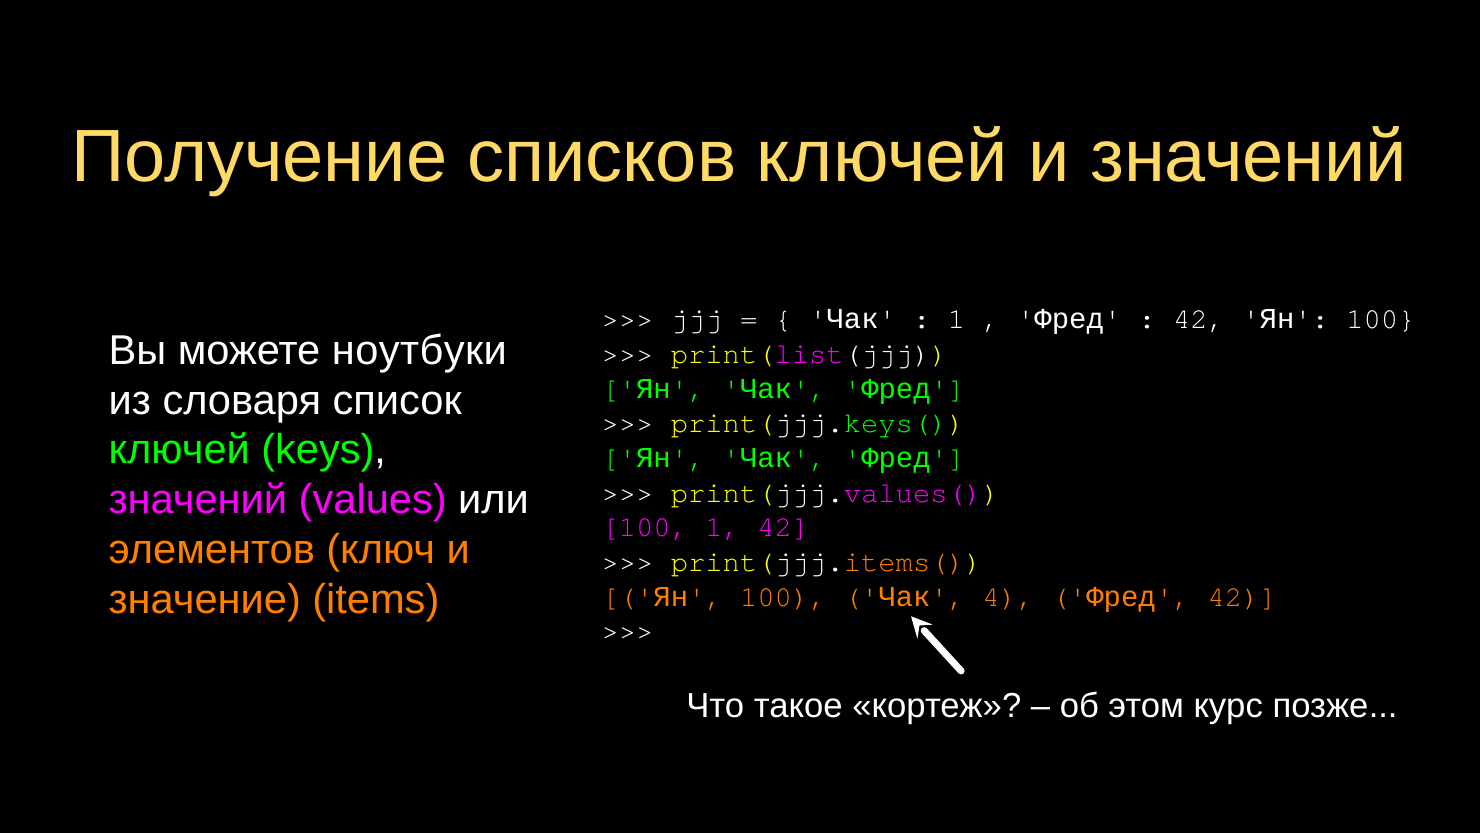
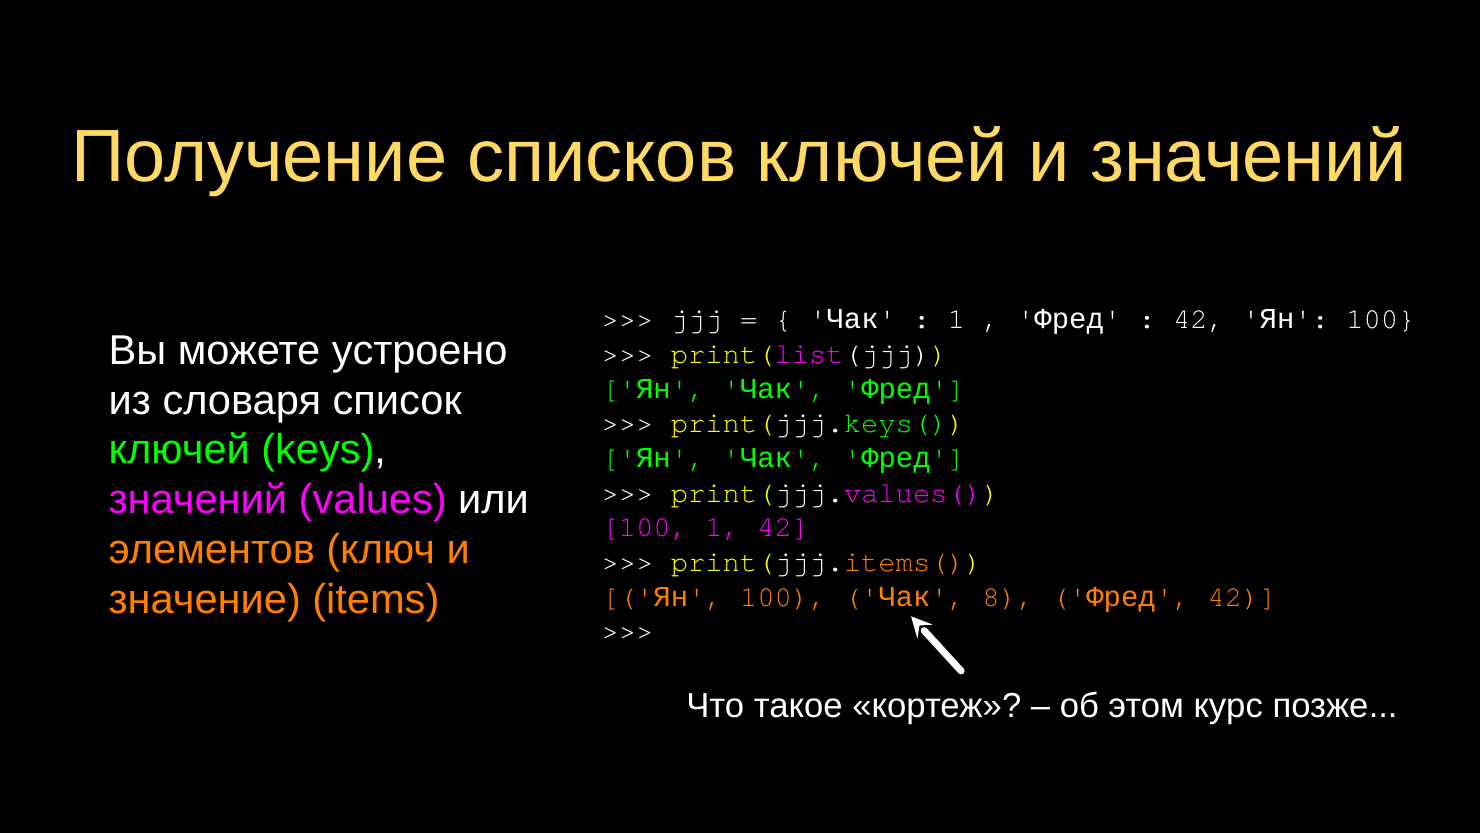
ноутбуки: ноутбуки -> устроено (420, 350)
4: 4 -> 8 (1008, 596)
